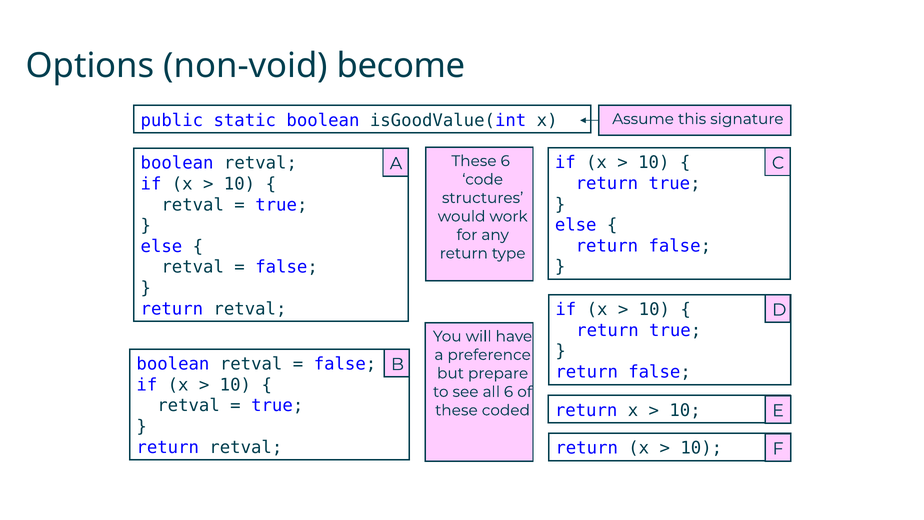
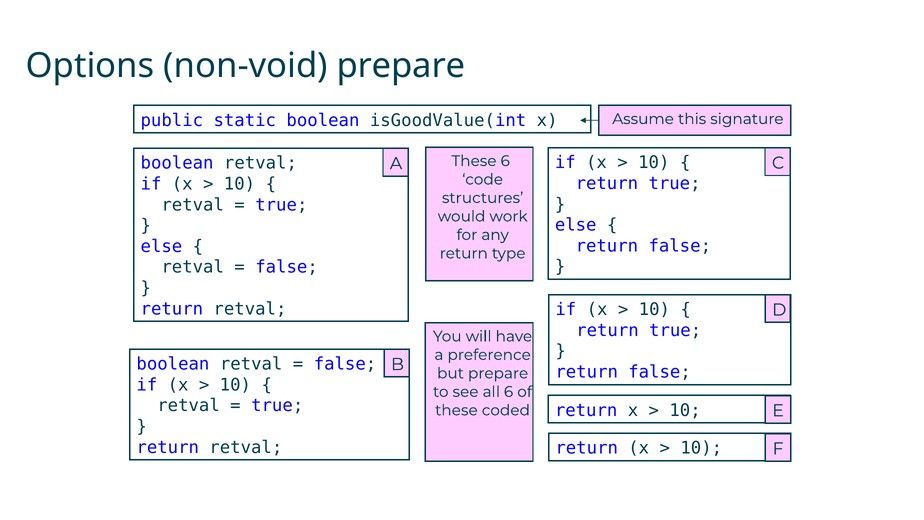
non-void become: become -> prepare (401, 66)
